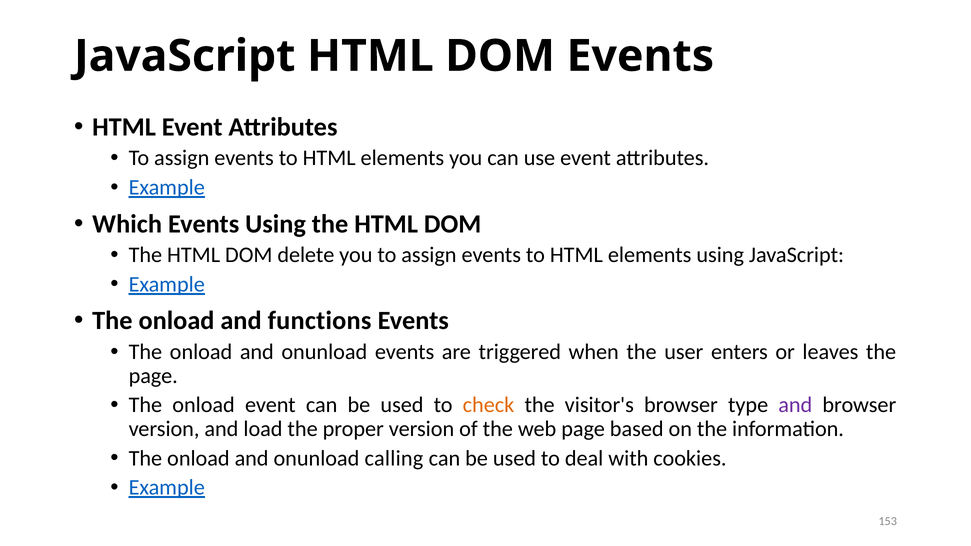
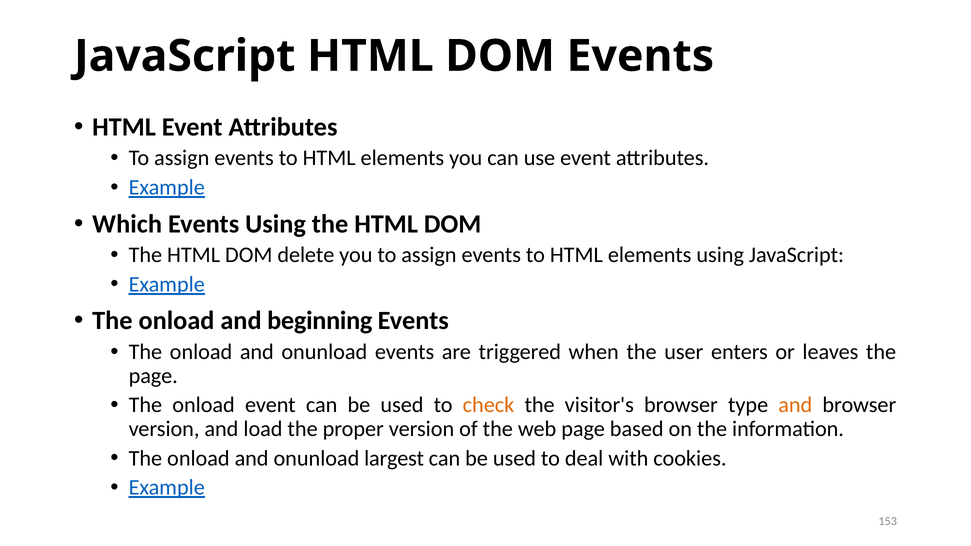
functions: functions -> beginning (320, 321)
and colour: purple -> orange (795, 405)
calling: calling -> largest (394, 458)
